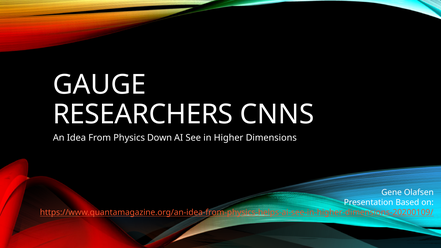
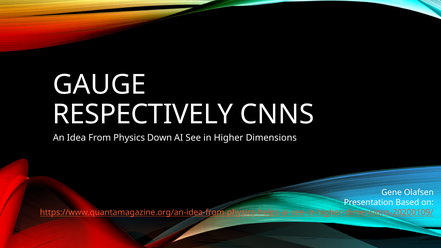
RESEARCHERS: RESEARCHERS -> RESPECTIVELY (143, 115)
